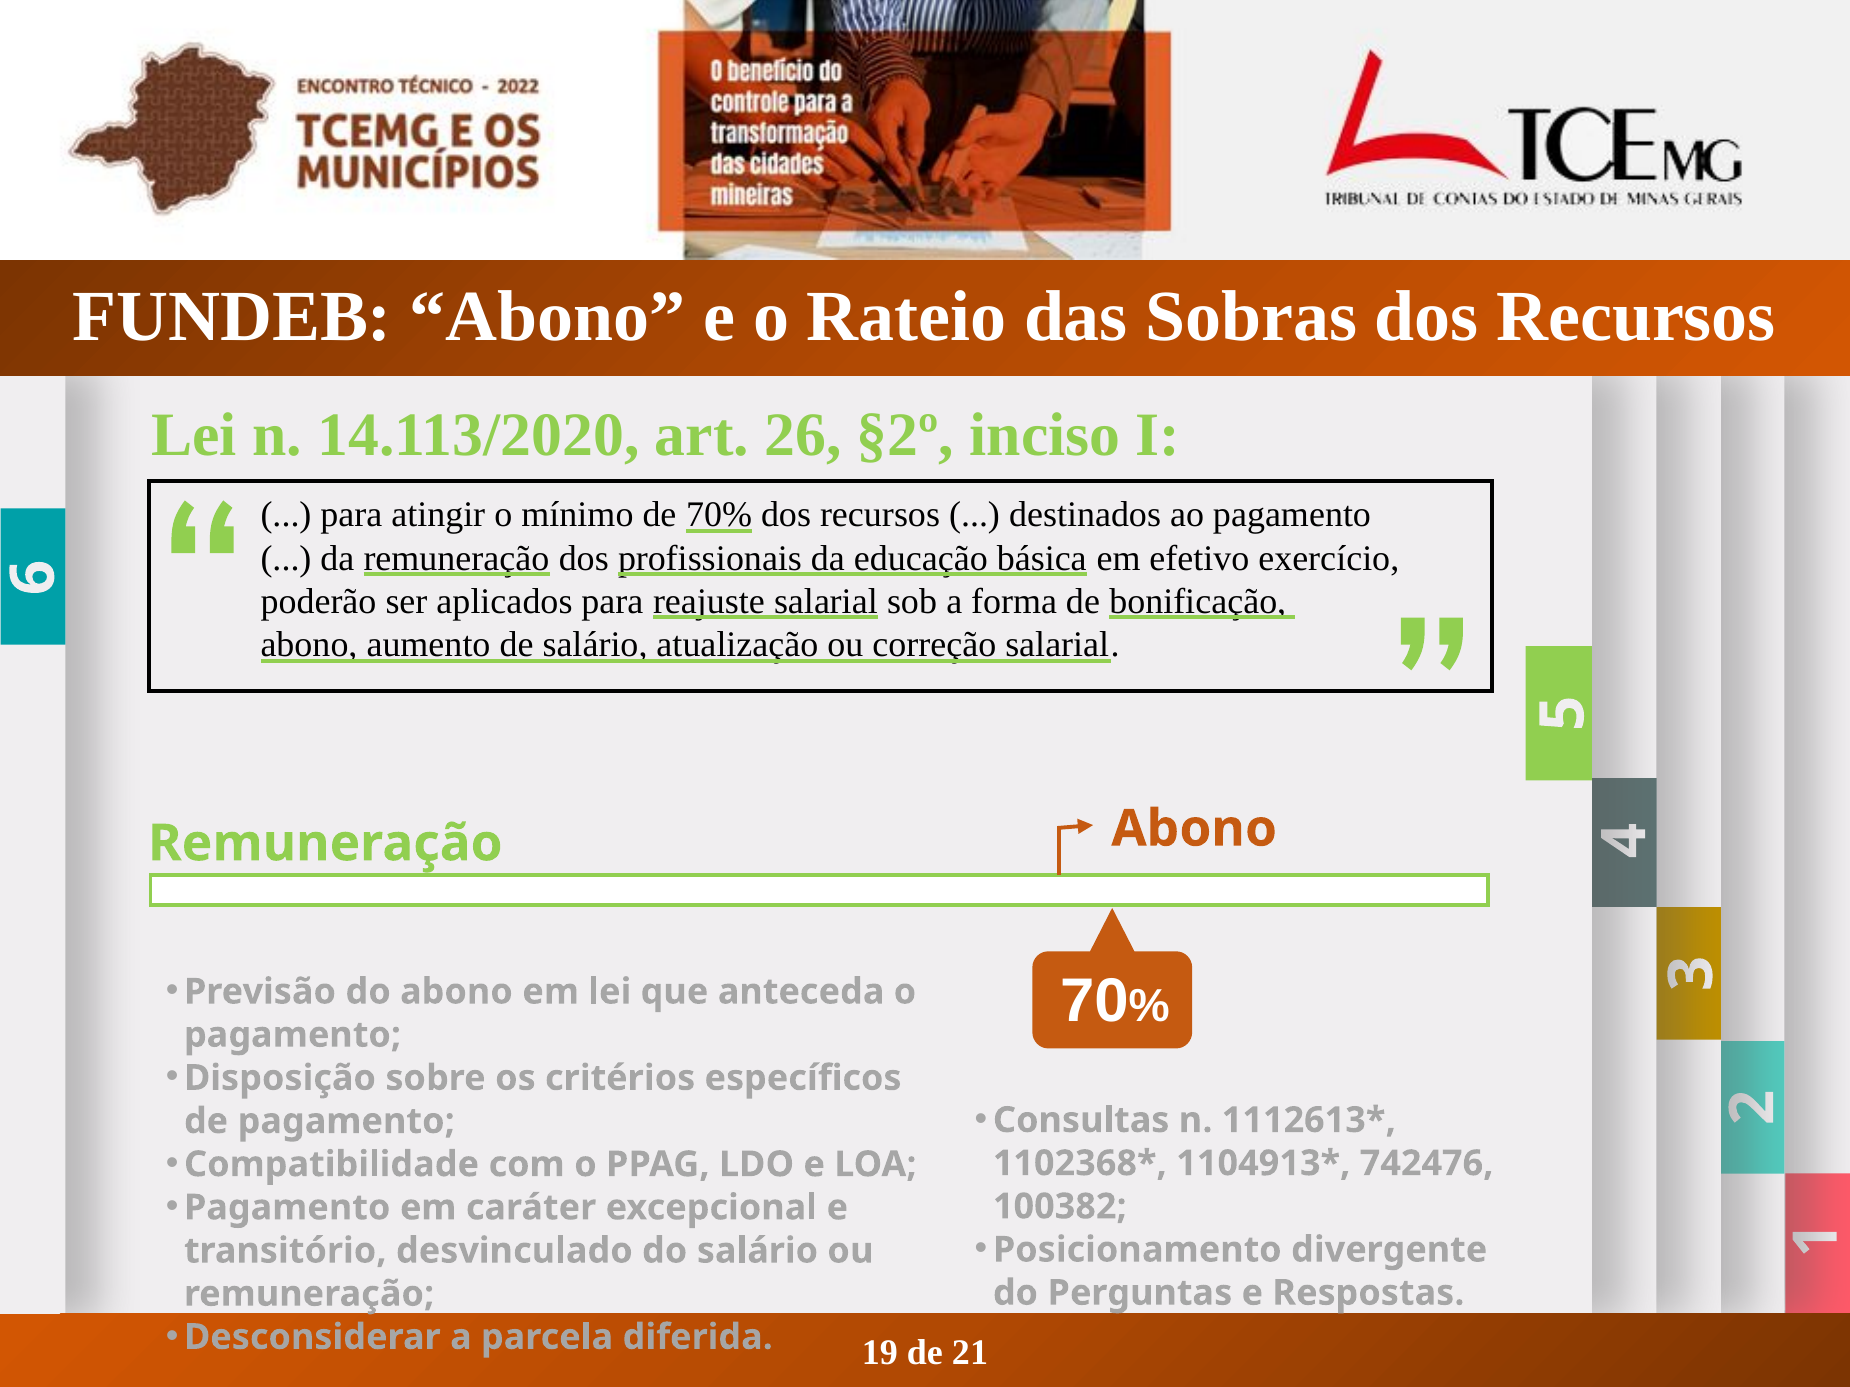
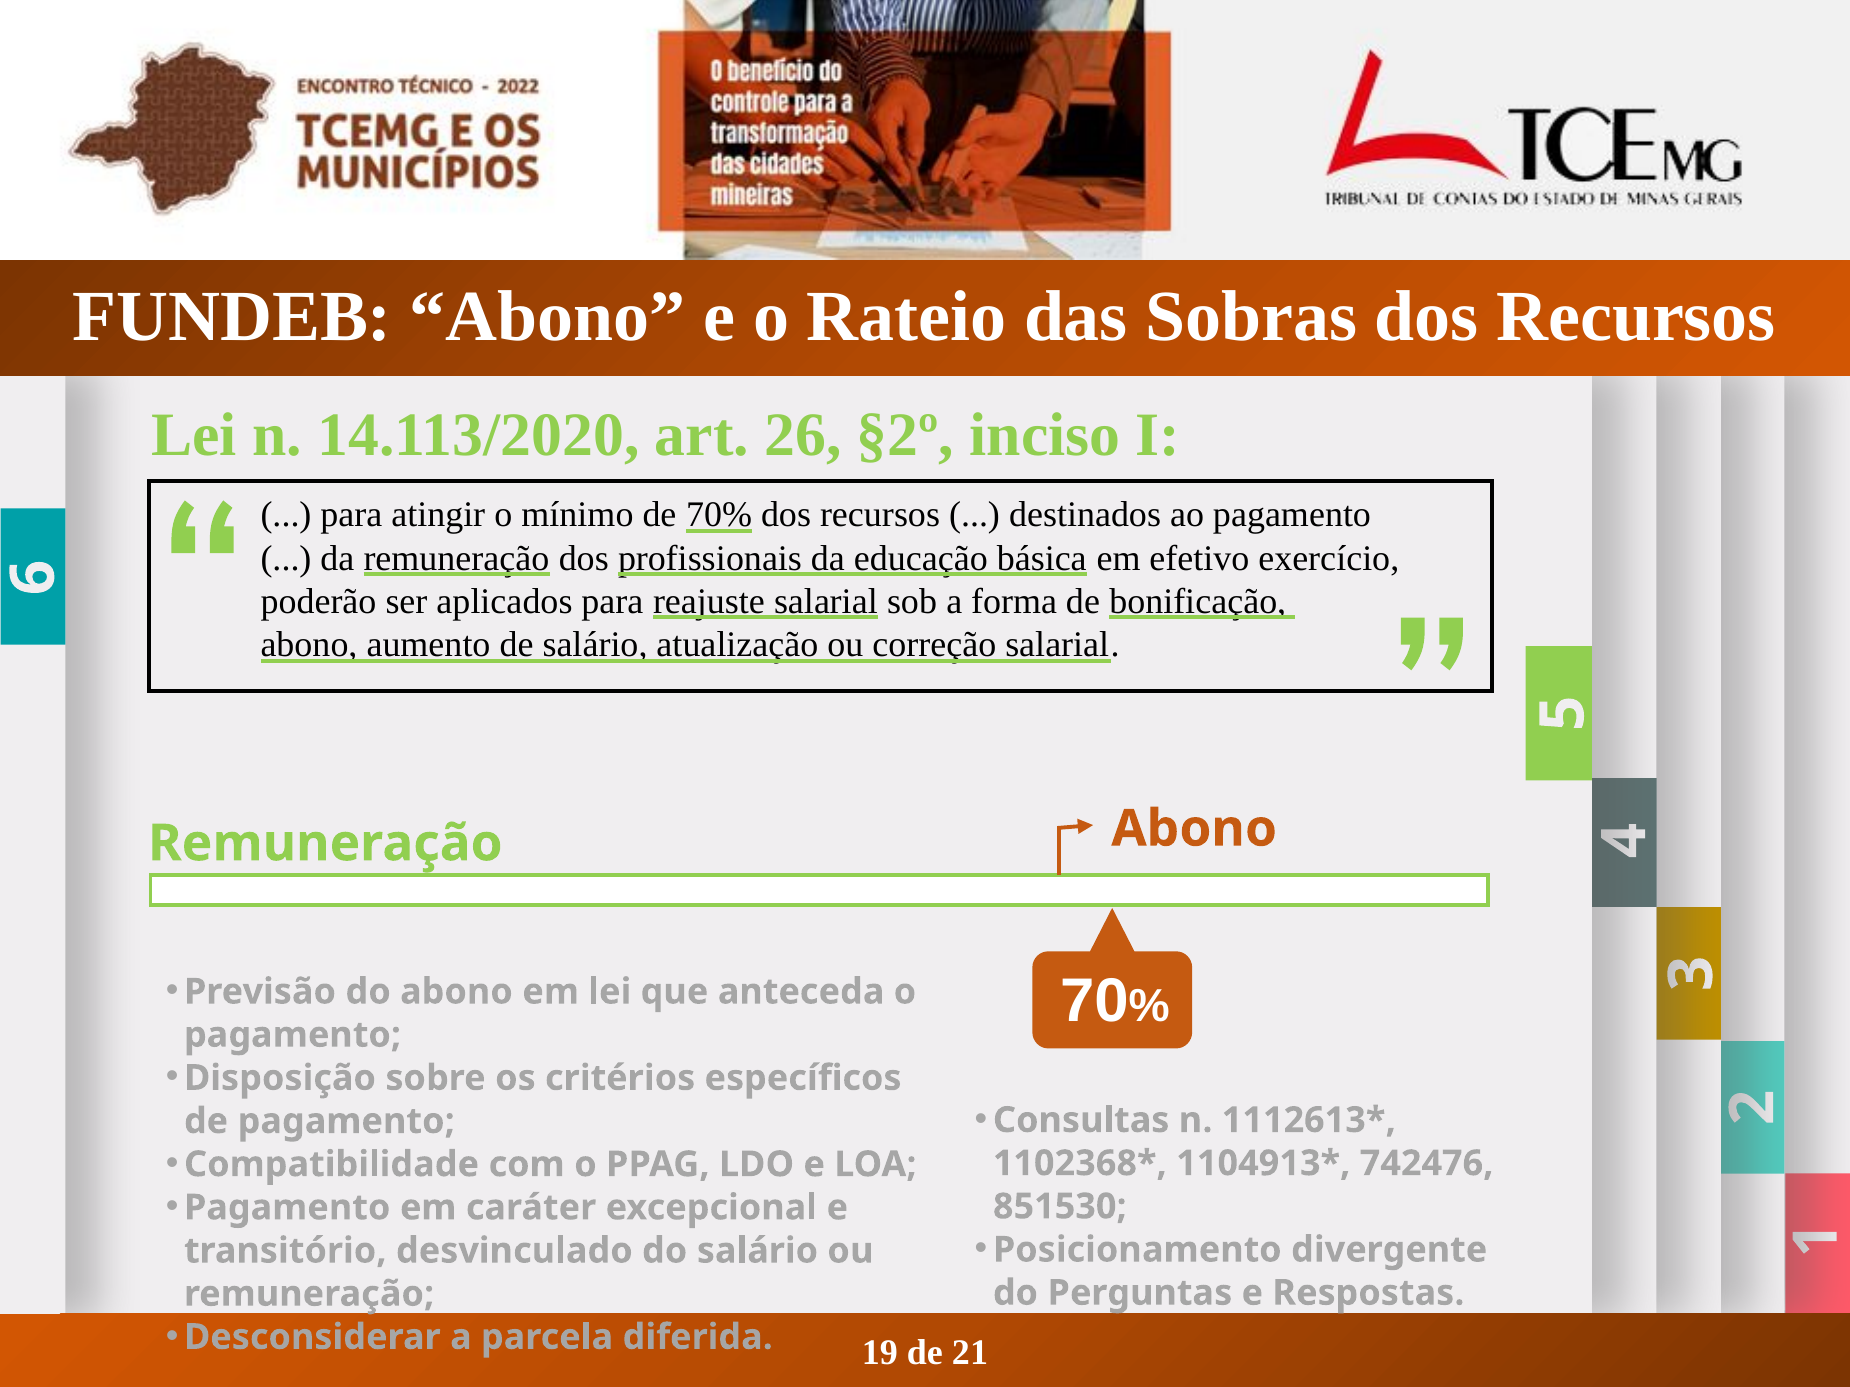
100382: 100382 -> 851530 (1060, 1207)
